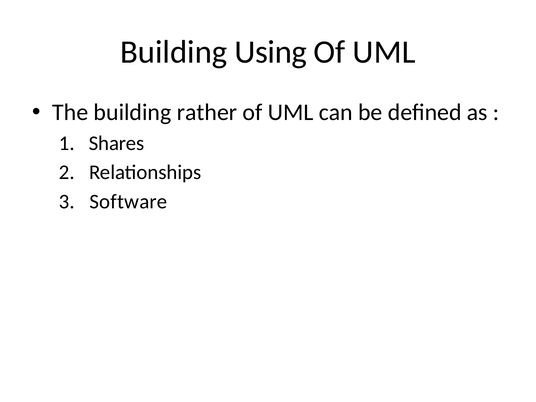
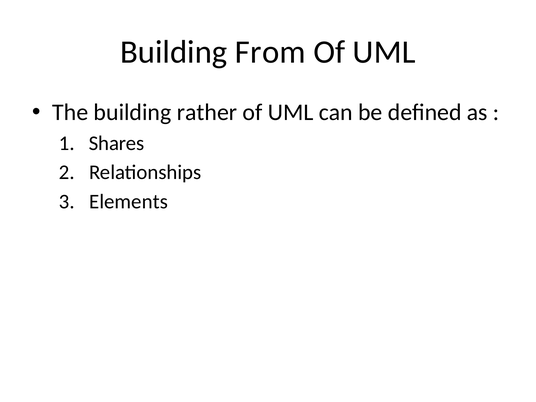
Using: Using -> From (270, 52)
Software: Software -> Elements (129, 202)
